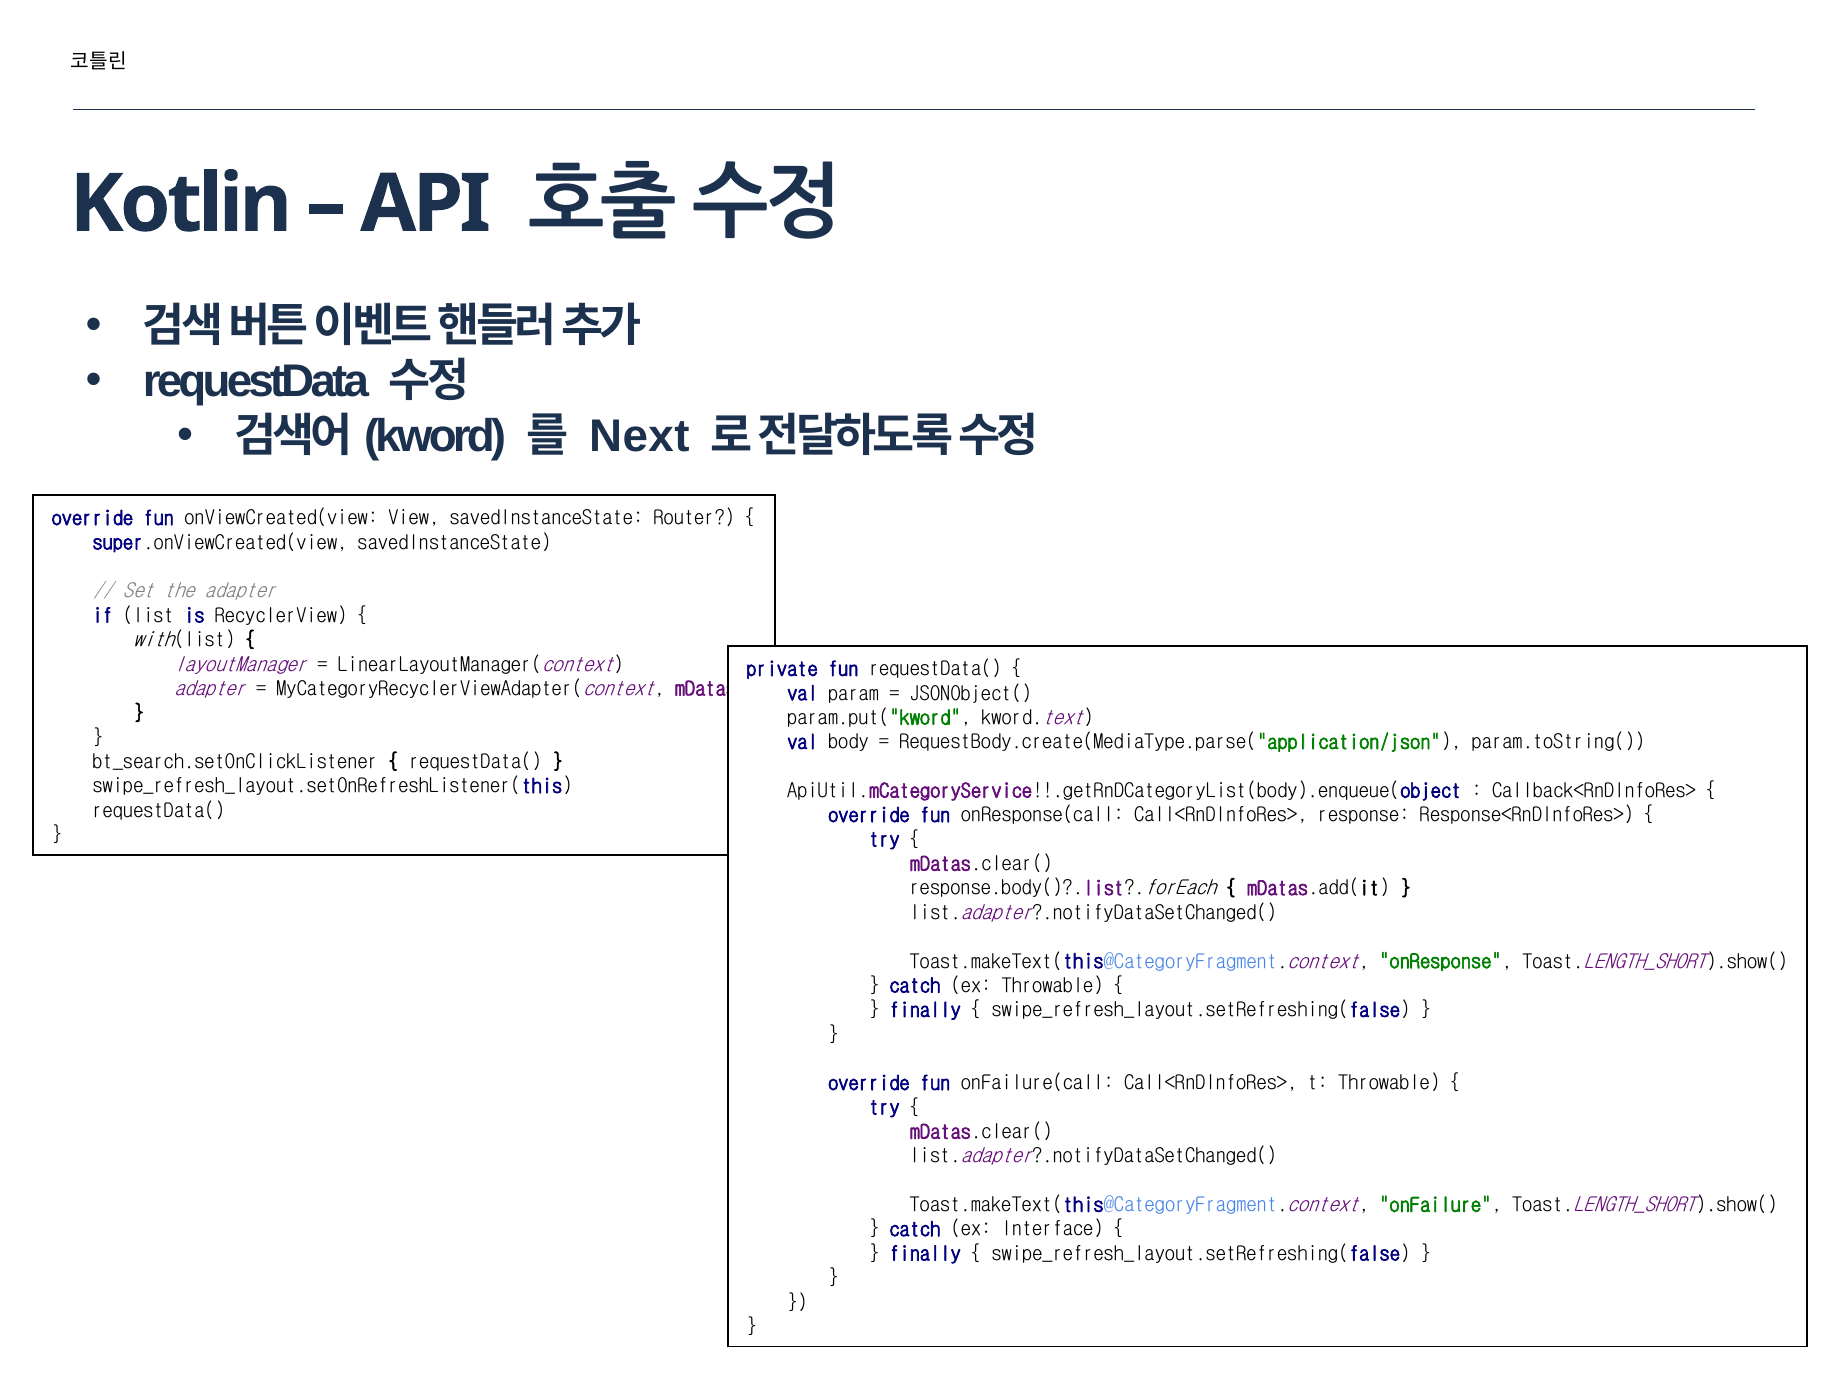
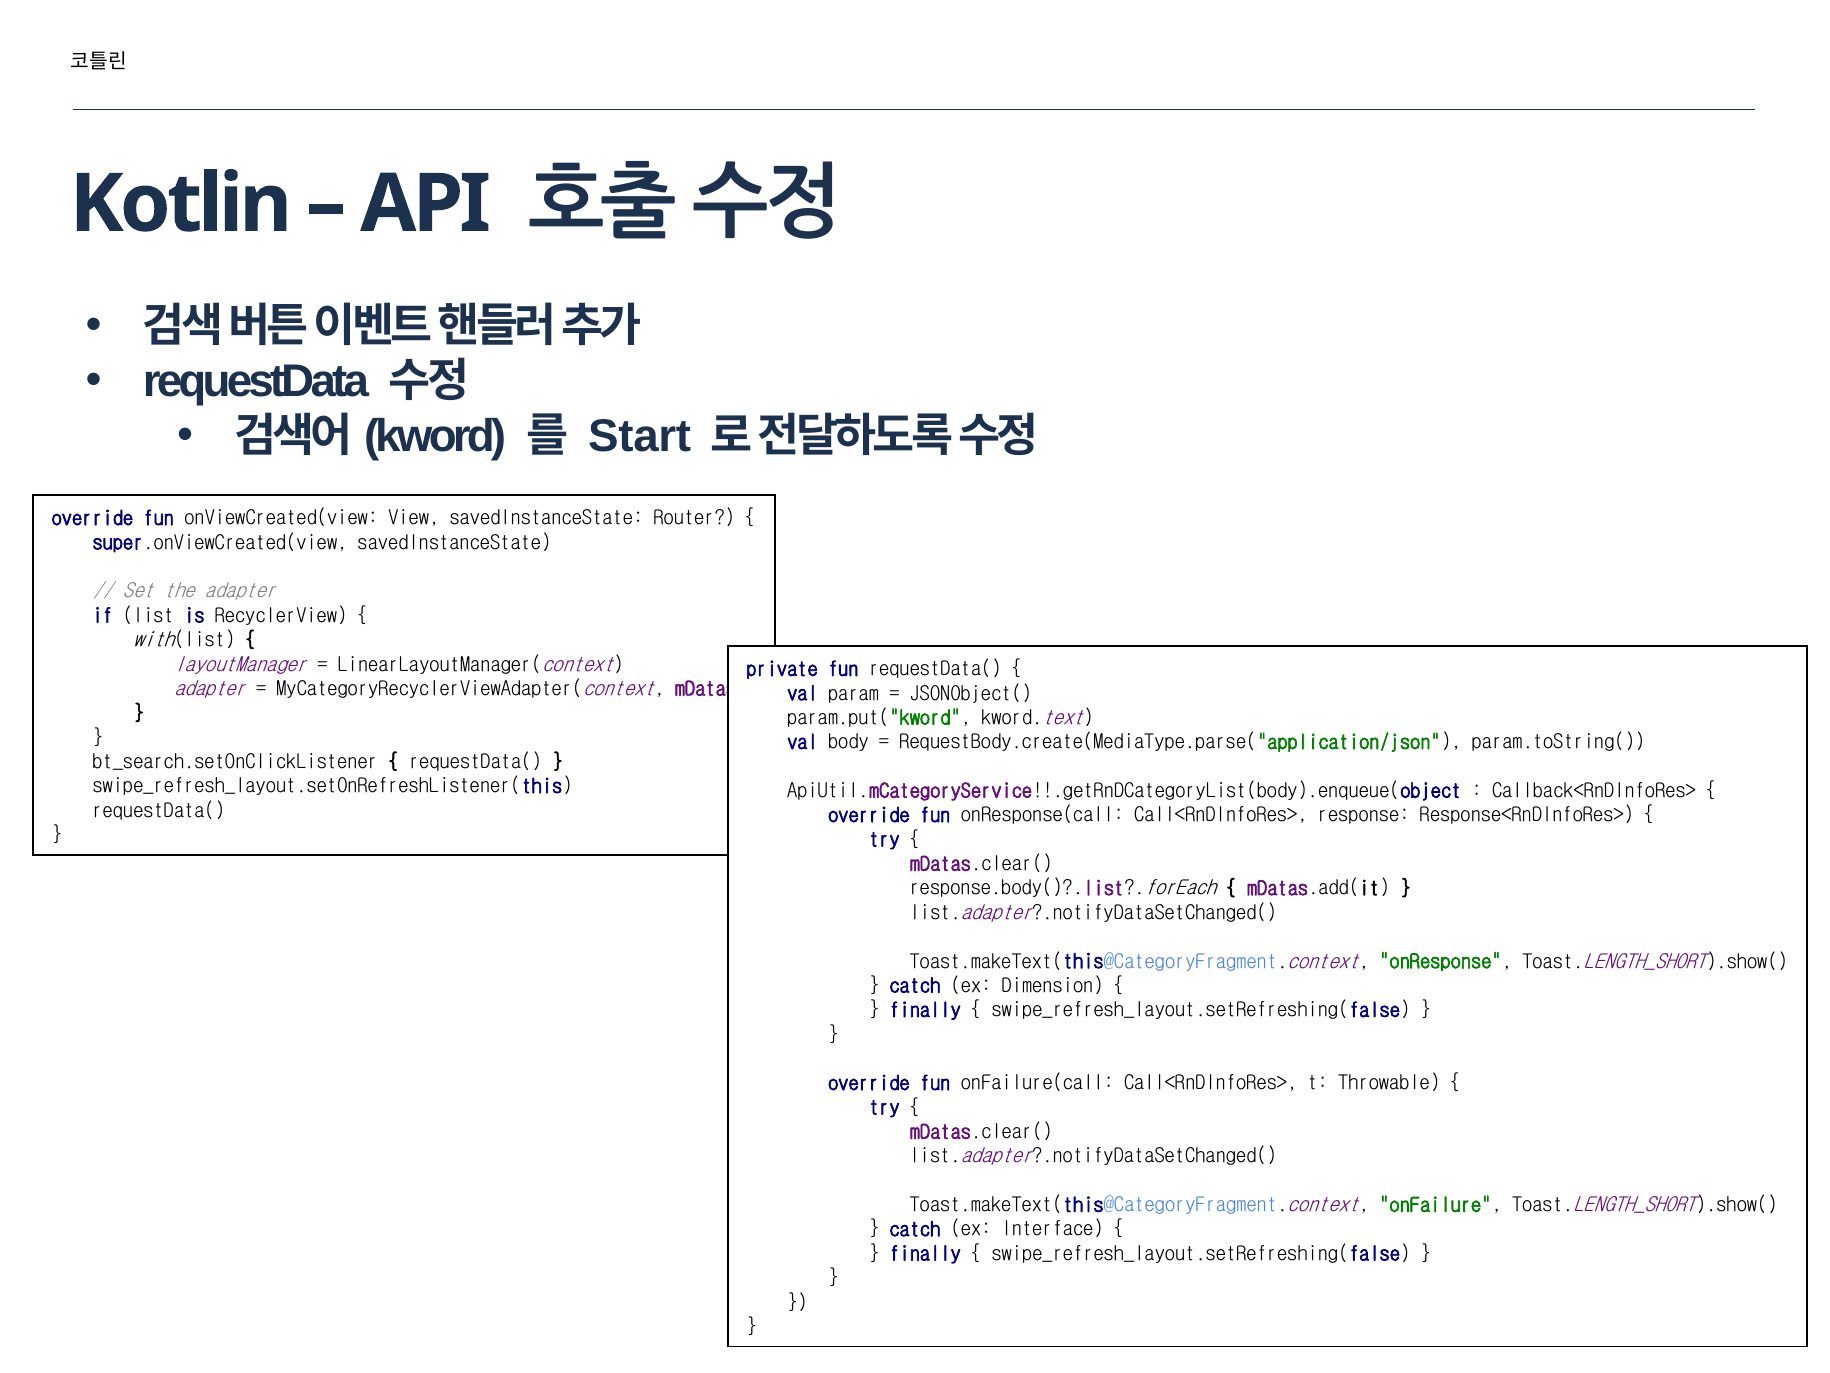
Next: Next -> Start (640, 436)
ex Throwable: Throwable -> Dimension (1053, 985)
